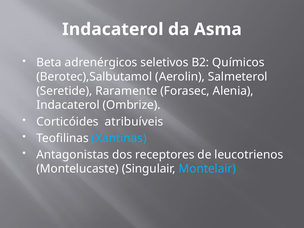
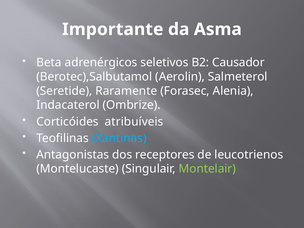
Indacaterol: Indacaterol -> Importante (113, 29)
Químicos: Químicos -> Causador (238, 63)
Montelair colour: light blue -> light green (207, 169)
